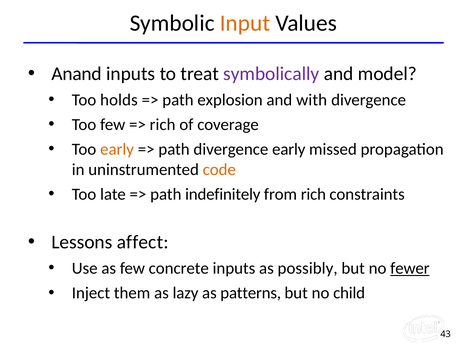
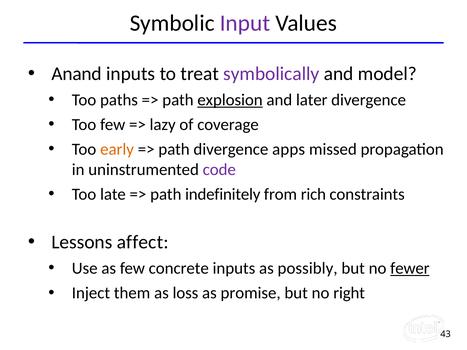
Input colour: orange -> purple (245, 23)
holds: holds -> paths (119, 100)
explosion underline: none -> present (230, 100)
with: with -> later (312, 100)
rich: rich -> lazy (163, 125)
divergence early: early -> apps (289, 149)
code colour: orange -> purple (219, 170)
lazy: lazy -> loss (185, 293)
patterns: patterns -> promise (251, 293)
child: child -> right (349, 293)
